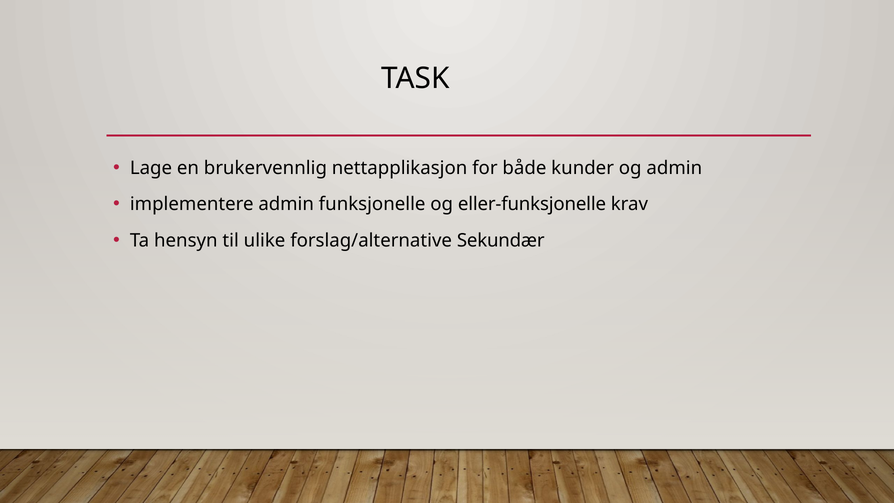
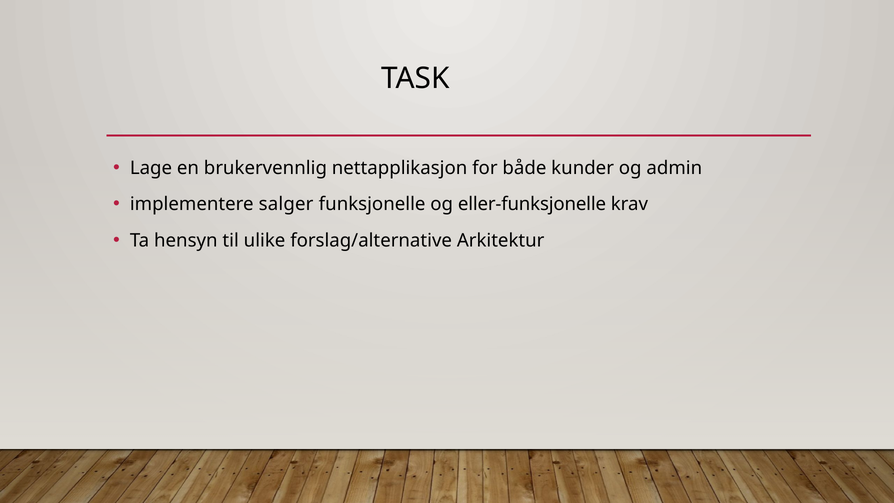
implementere admin: admin -> salger (286, 204)
Sekundær: Sekundær -> Arkitektur (501, 240)
